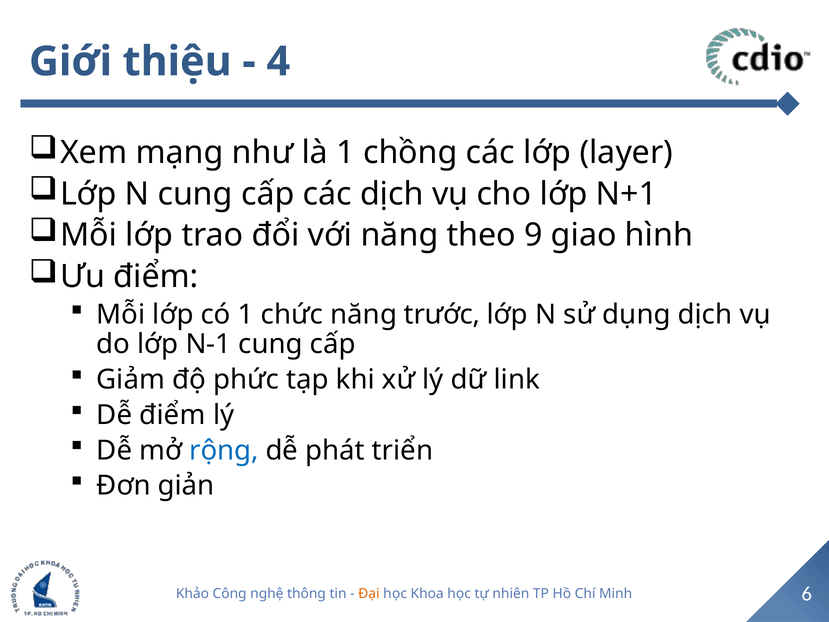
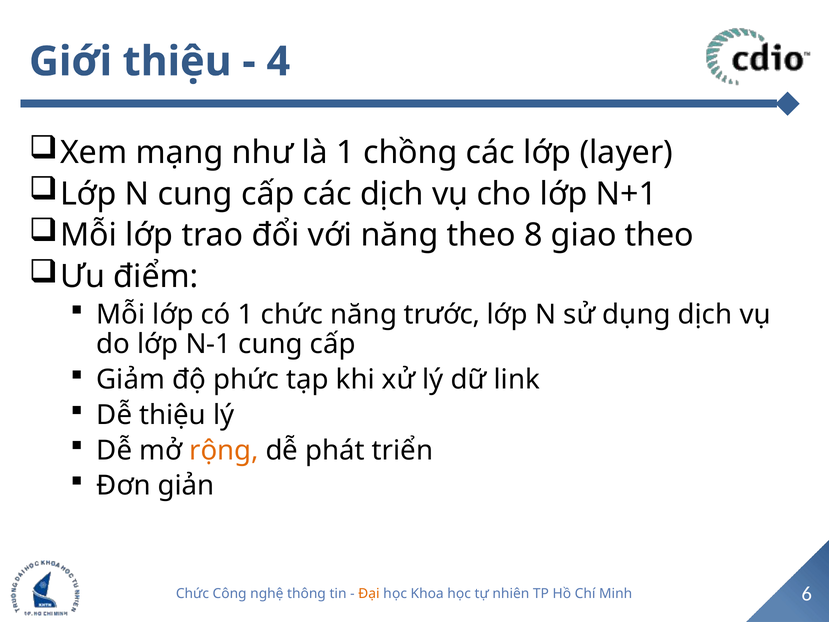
9: 9 -> 8 (533, 235)
giao hình: hình -> theo (659, 235)
Dễ điểm: điểm -> thiệu (173, 415)
rộng colour: blue -> orange (224, 450)
Khảo: Khảo -> Chức (192, 593)
